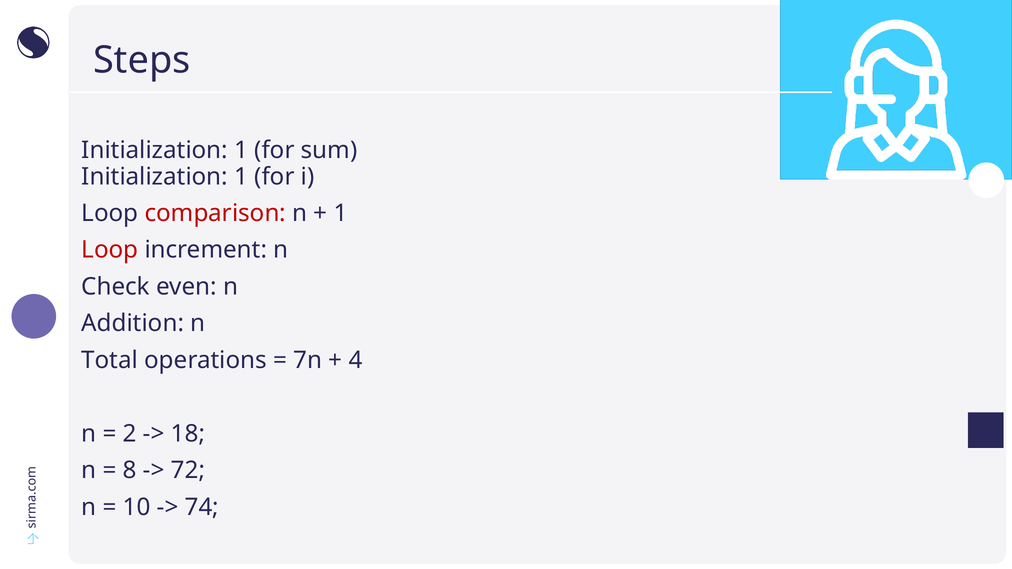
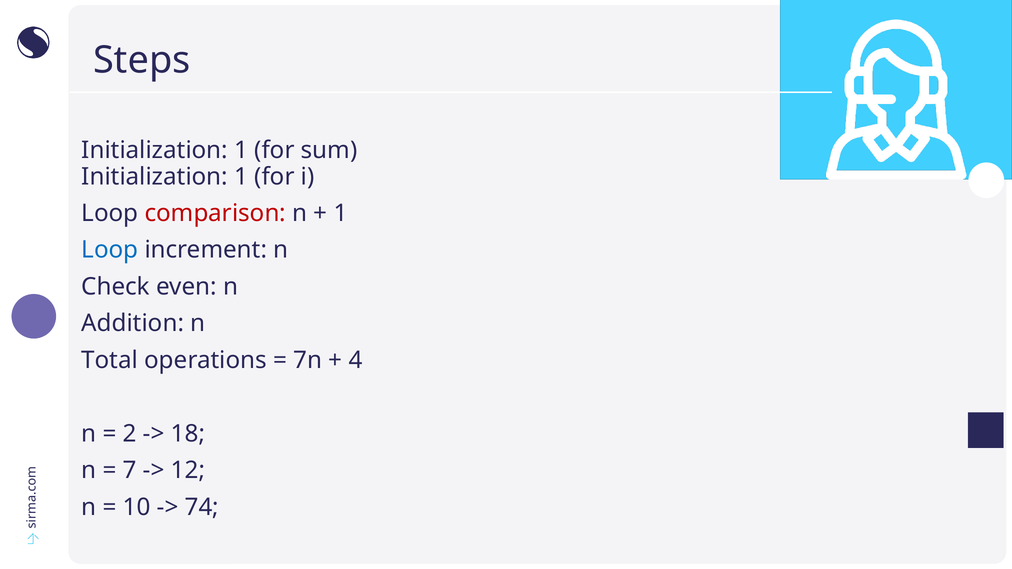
Loop colour: red -> blue (110, 250)
8: 8 -> 7 (130, 471)
72: 72 -> 12 (188, 471)
